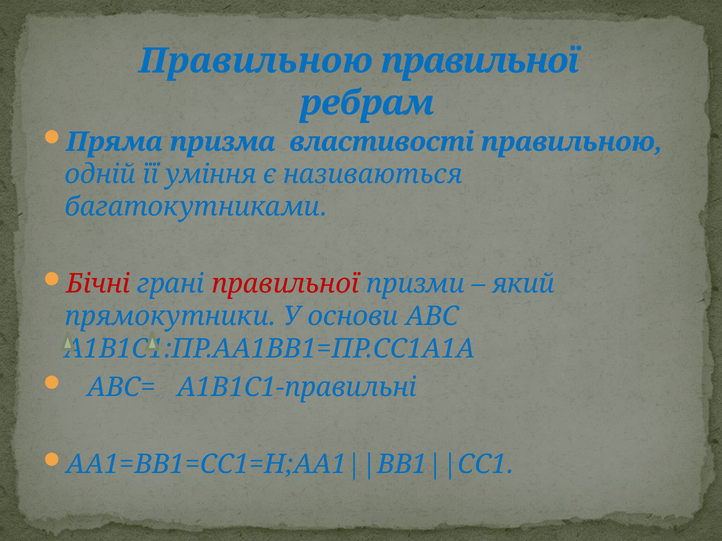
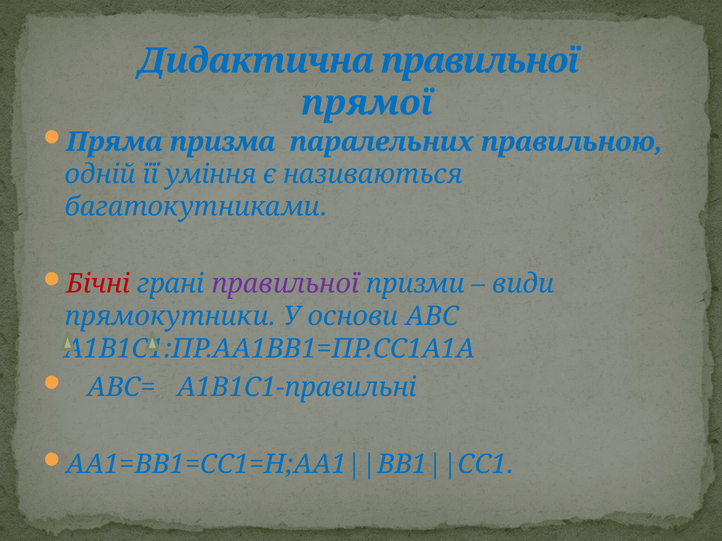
Правильною: Правильною -> Дидактична (256, 61)
ребрам: ребрам -> прямої (367, 103)
властивості: властивості -> паралельних (382, 142)
правильної colour: red -> purple (285, 284)
який: який -> види (523, 284)
